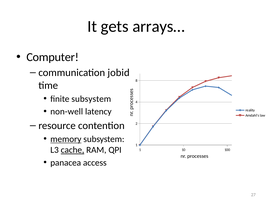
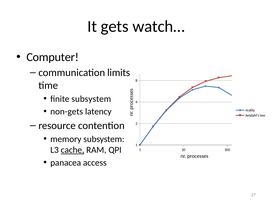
arrays…: arrays… -> watch… (159, 26)
jobid: jobid -> limits (119, 73)
non-well: non-well -> non-gets (67, 112)
memory underline: present -> none (66, 139)
